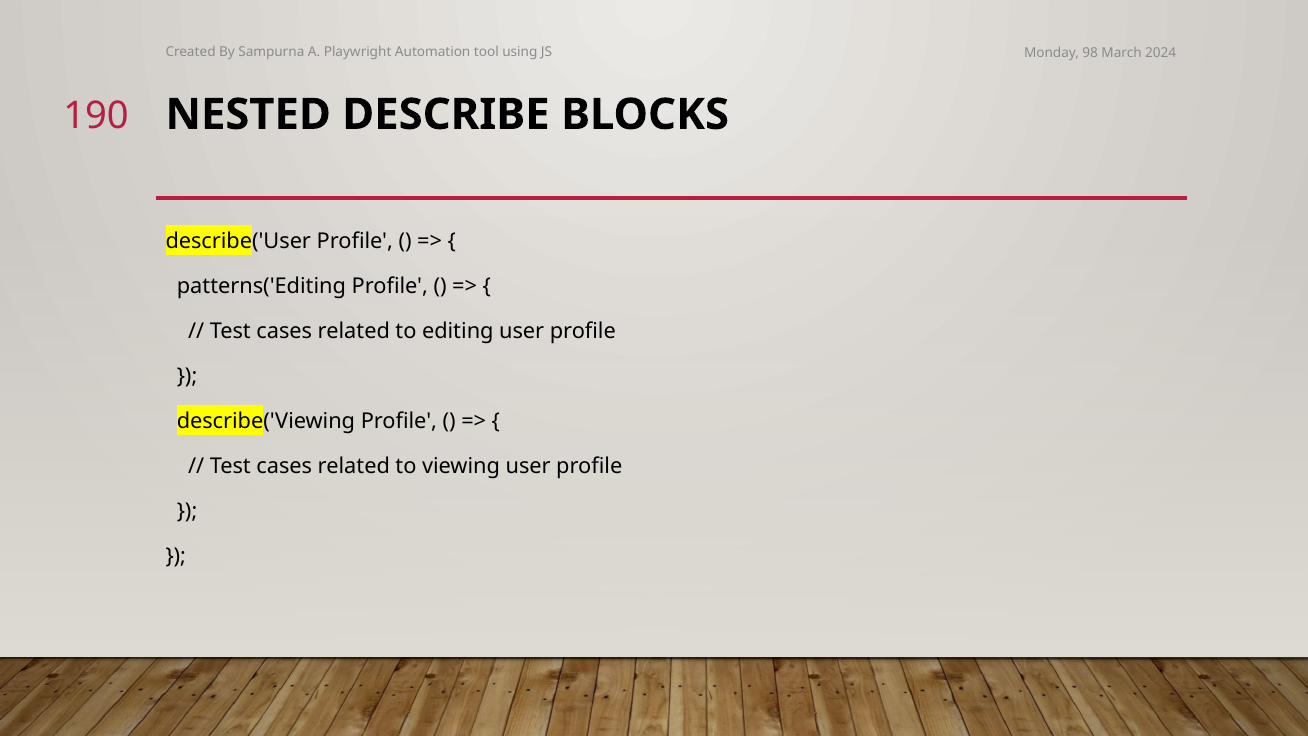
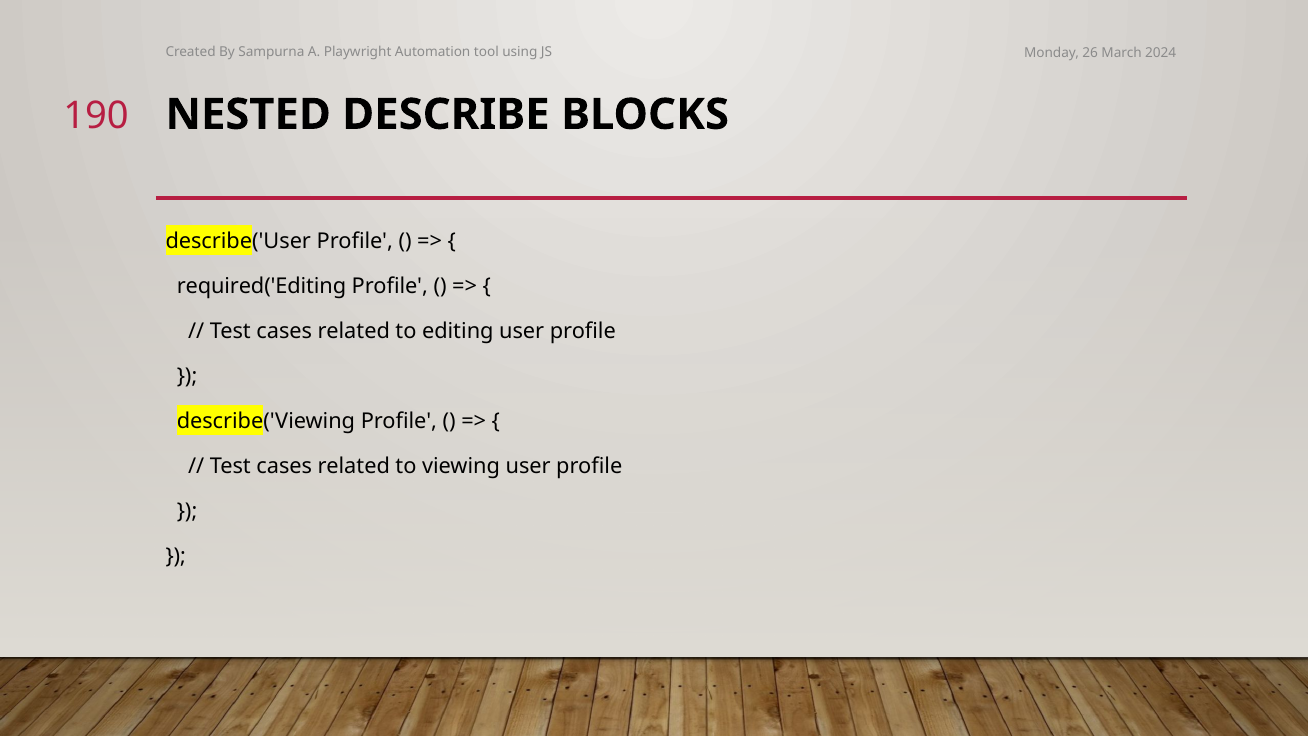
98: 98 -> 26 (1090, 53)
patterns('Editing: patterns('Editing -> required('Editing (261, 286)
